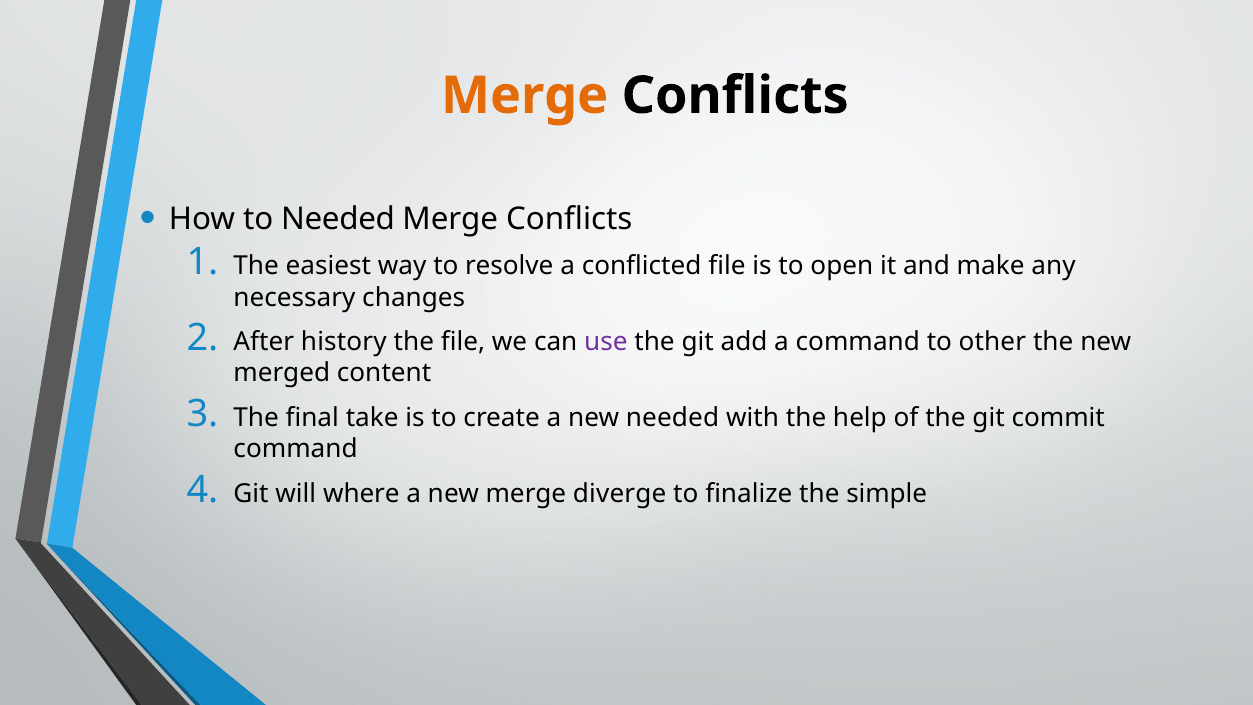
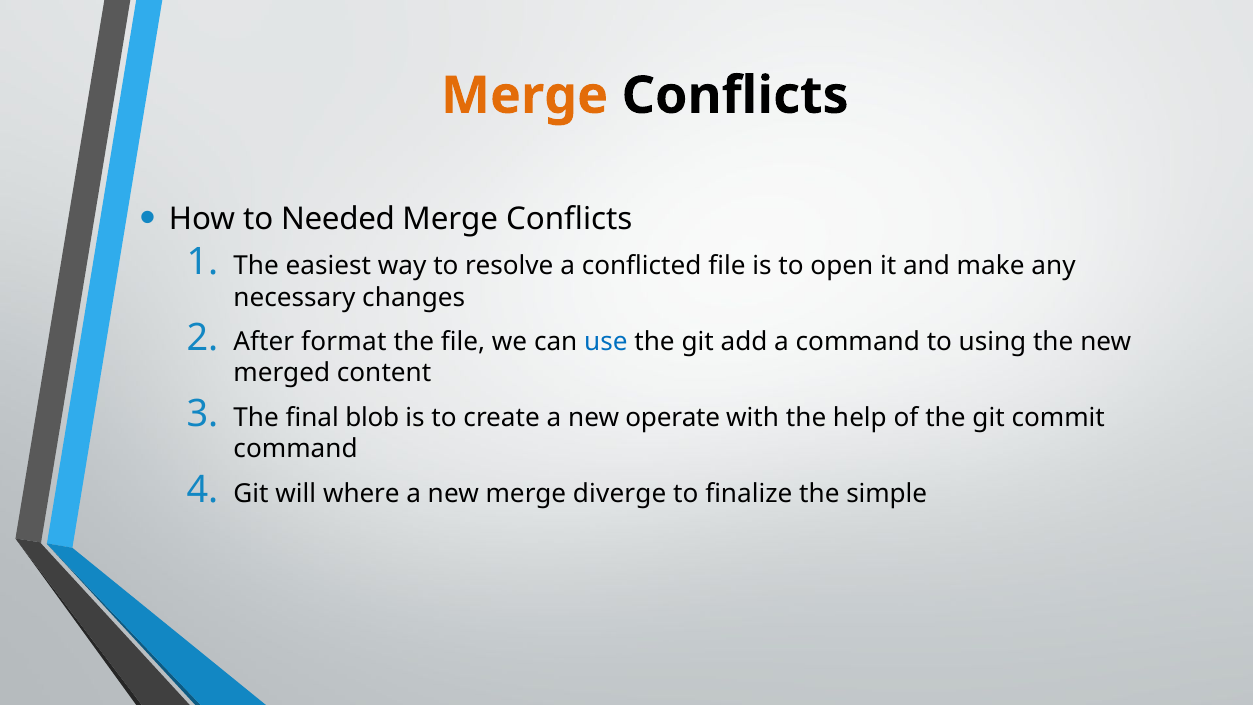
history: history -> format (344, 342)
use colour: purple -> blue (606, 342)
other: other -> using (992, 342)
take: take -> blob (372, 418)
new needed: needed -> operate (673, 418)
